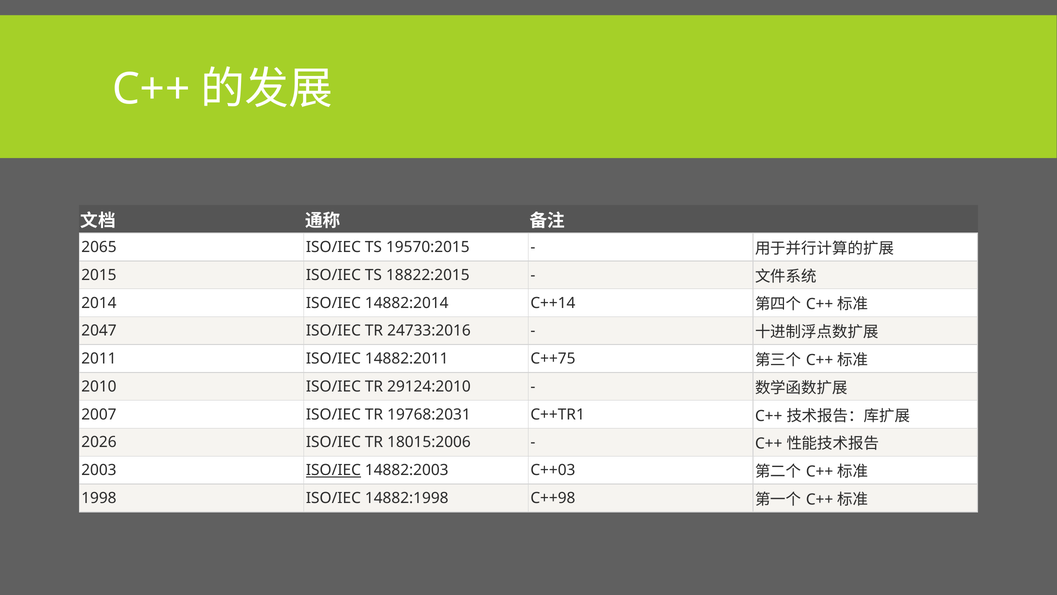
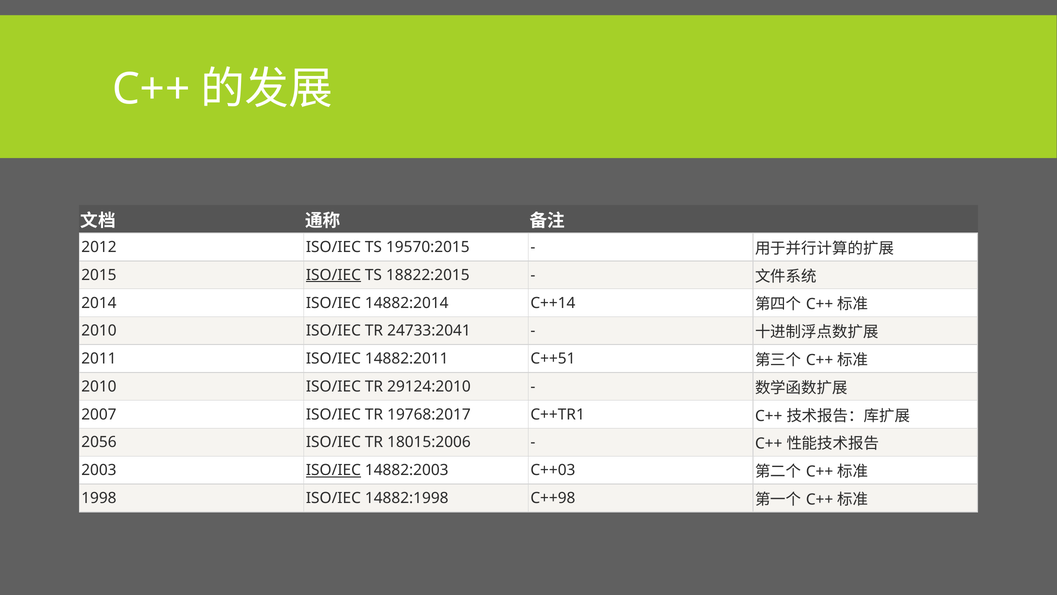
2065: 2065 -> 2012 (99, 247)
ISO/IEC underline: none -> present (333, 275)
2047: 2047 -> 2010 (99, 331)
24733:2016: 24733:2016 -> 24733:2041 (429, 331)
C++75: C++75 -> C++51 (553, 358)
19768:2031: 19768:2031 -> 19768:2017 (429, 414)
2026: 2026 -> 2056 (99, 442)
